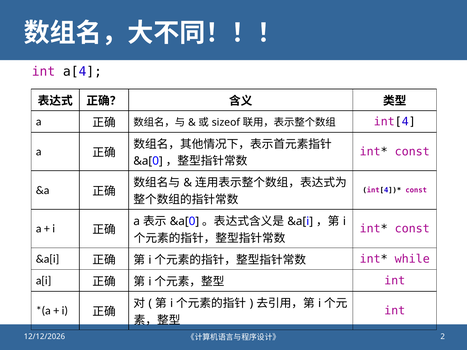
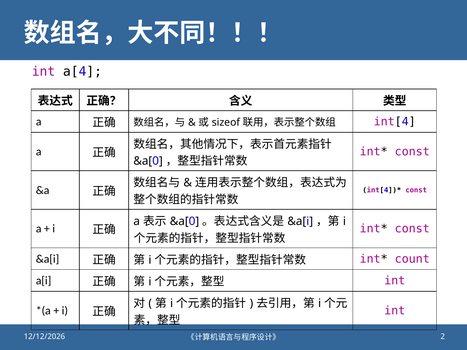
while: while -> count (412, 259)
